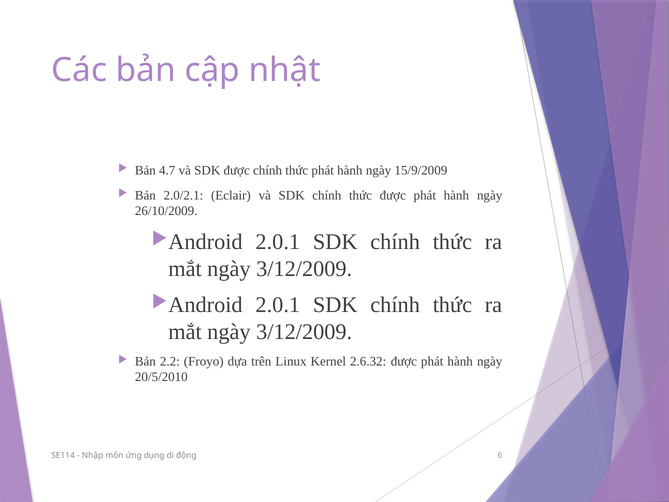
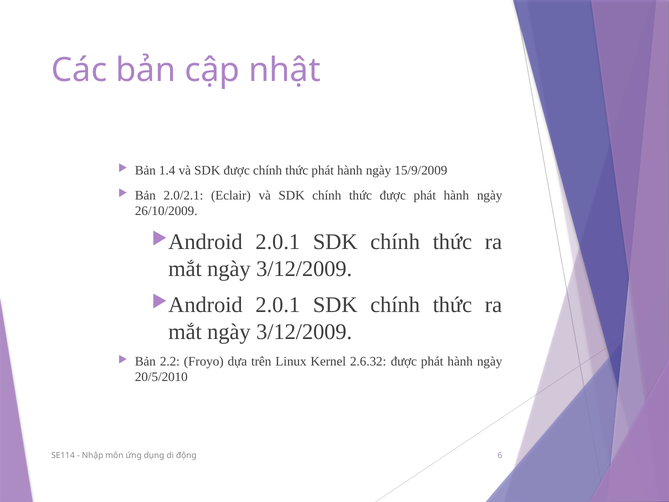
4.7: 4.7 -> 1.4 (167, 170)
